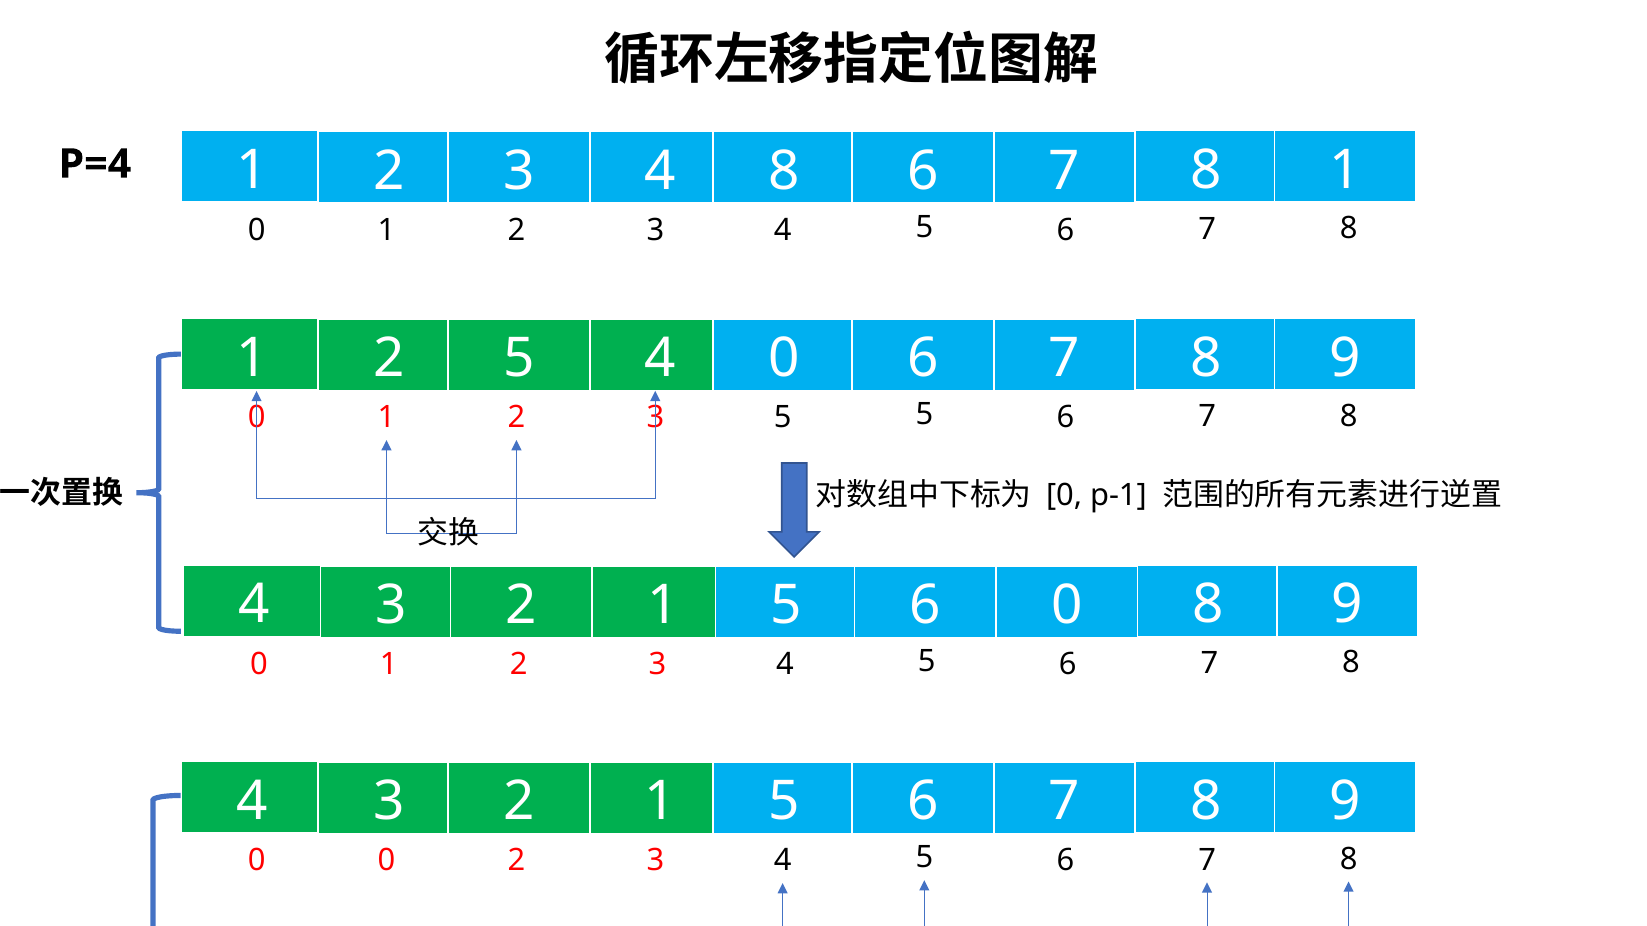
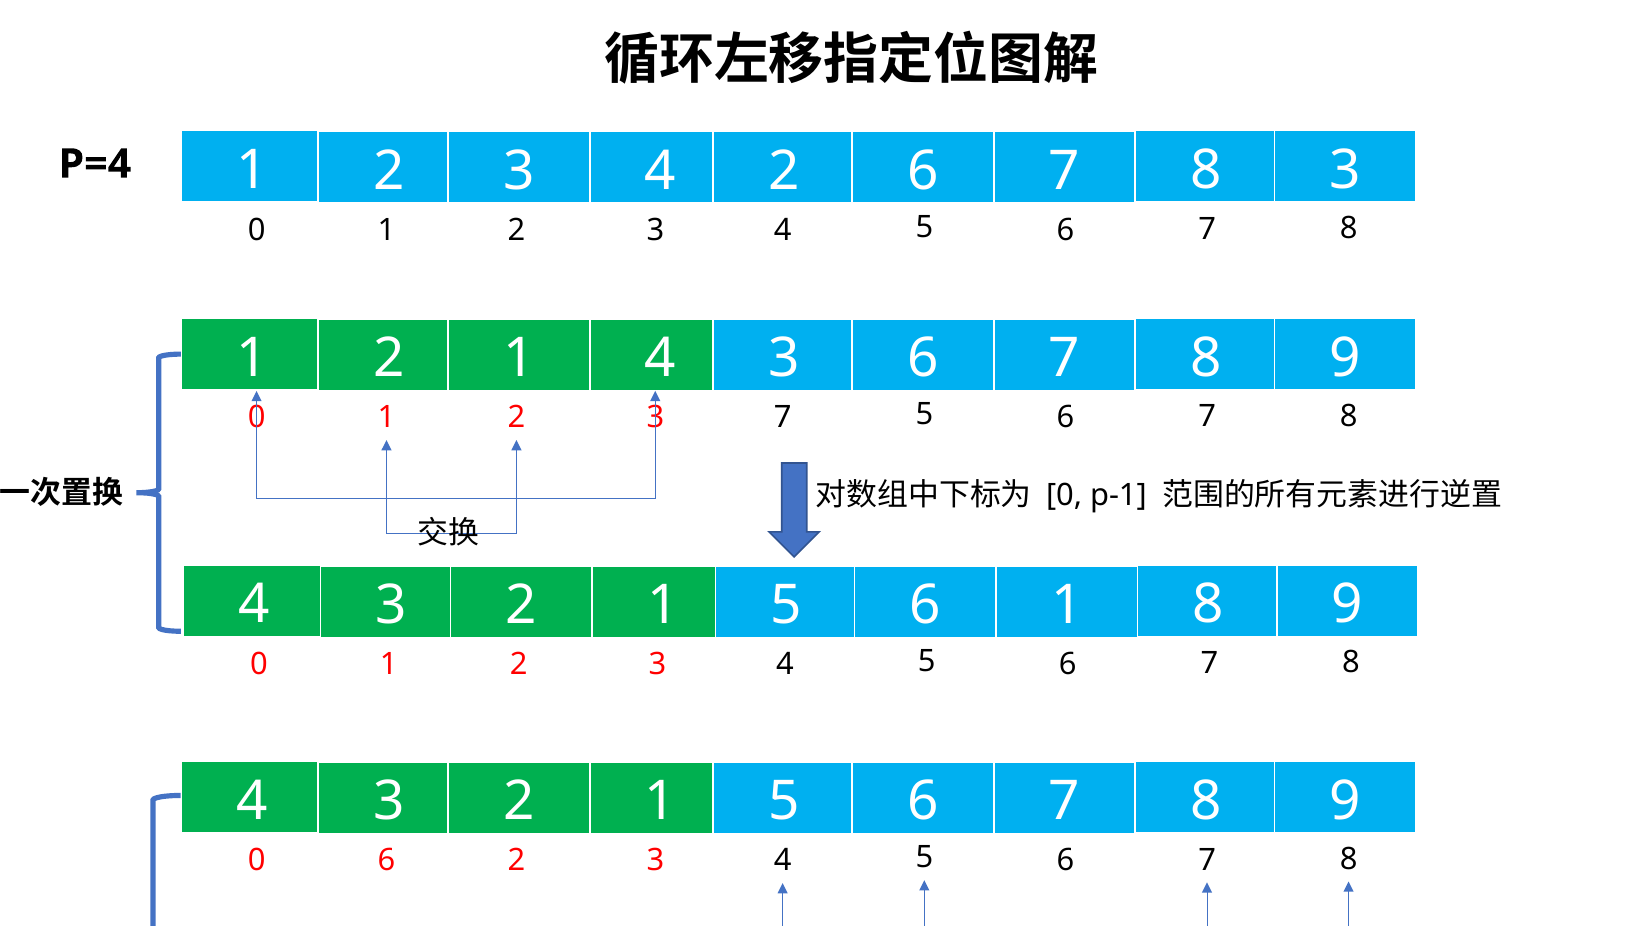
4 8: 8 -> 2 (784, 171)
8 1: 1 -> 3 (1345, 170)
1 2 5: 5 -> 1 (519, 359)
0: 0 -> 3 (784, 359)
2 3 5: 5 -> 7 (783, 418)
6 0: 0 -> 1 (1067, 606)
0: 0 -> 6 (387, 861)
